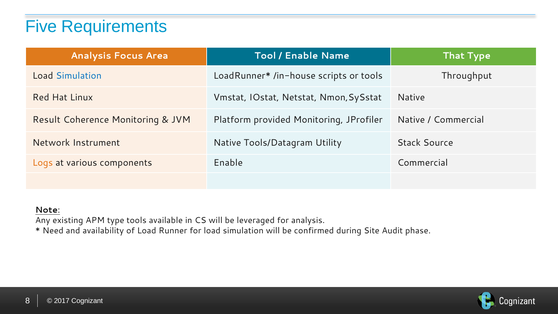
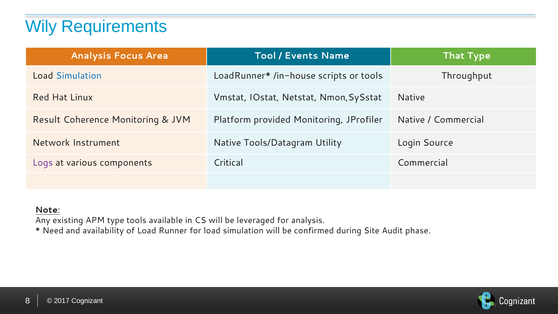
Five: Five -> Wily (41, 26)
Enable: Enable -> Events (301, 56)
Stack: Stack -> Login (409, 143)
Logs colour: orange -> purple (43, 163)
components Enable: Enable -> Critical (228, 163)
